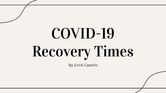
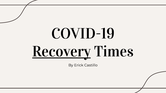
Recovery underline: none -> present (61, 52)
